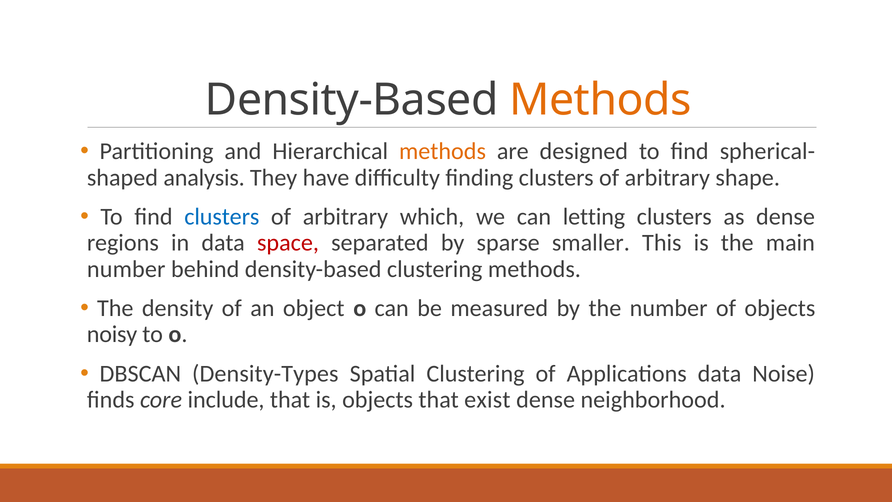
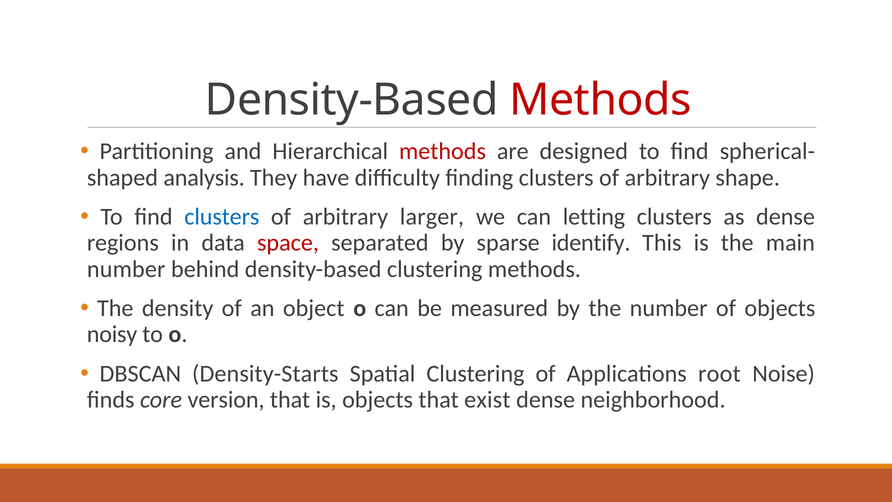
Methods colour: orange -> red (600, 100)
methods colour: orange -> red (443, 151)
which: which -> larger (432, 217)
smaller: smaller -> identify (591, 243)
Density-Types: Density-Types -> Density-Starts (265, 373)
Applications data: data -> root (719, 373)
include: include -> version (226, 400)
